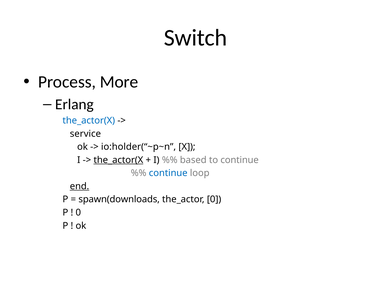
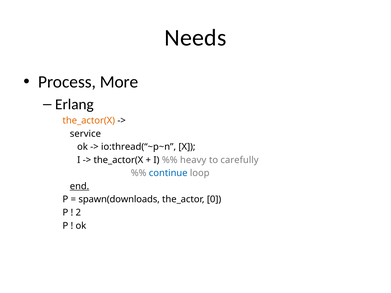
Switch: Switch -> Needs (195, 38)
the_actor(X colour: blue -> orange (89, 121)
io:holder(“~p~n: io:holder(“~p~n -> io:thread(“~p~n (139, 147)
the_actor(X underline: present -> none (118, 160)
based: based -> heavy (193, 160)
to continue: continue -> carefully (240, 160)
0: 0 -> 2 (78, 213)
